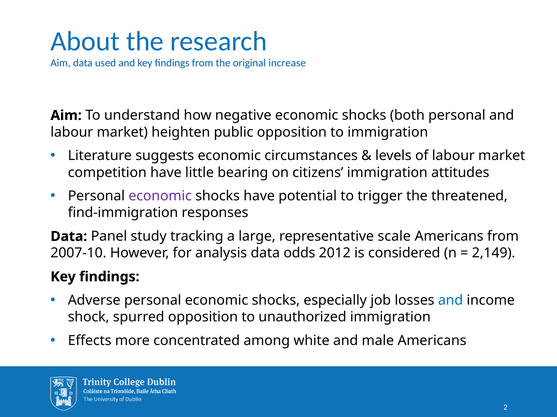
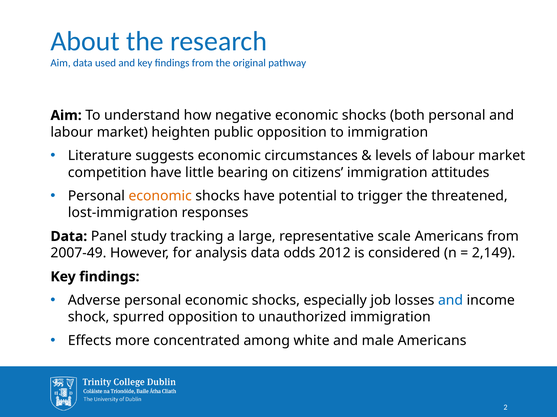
increase: increase -> pathway (287, 63)
economic colour: purple -> orange (160, 196)
find-immigration: find-immigration -> lost-immigration (123, 213)
2007-10: 2007-10 -> 2007-49 (78, 254)
